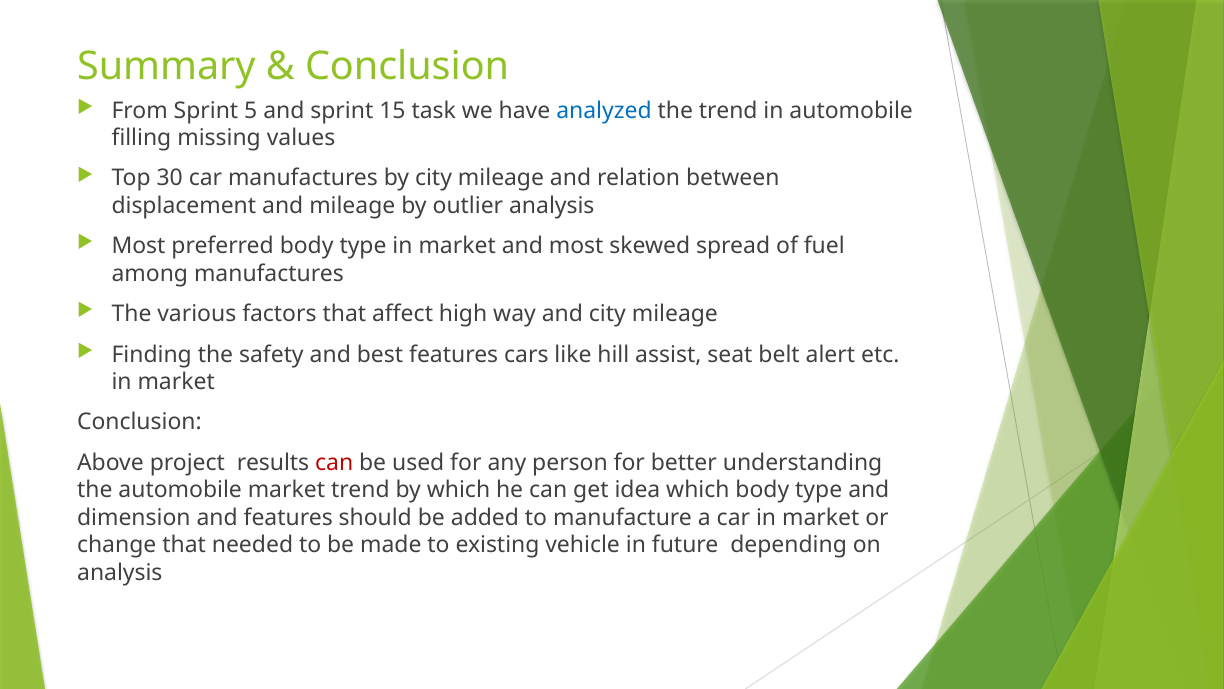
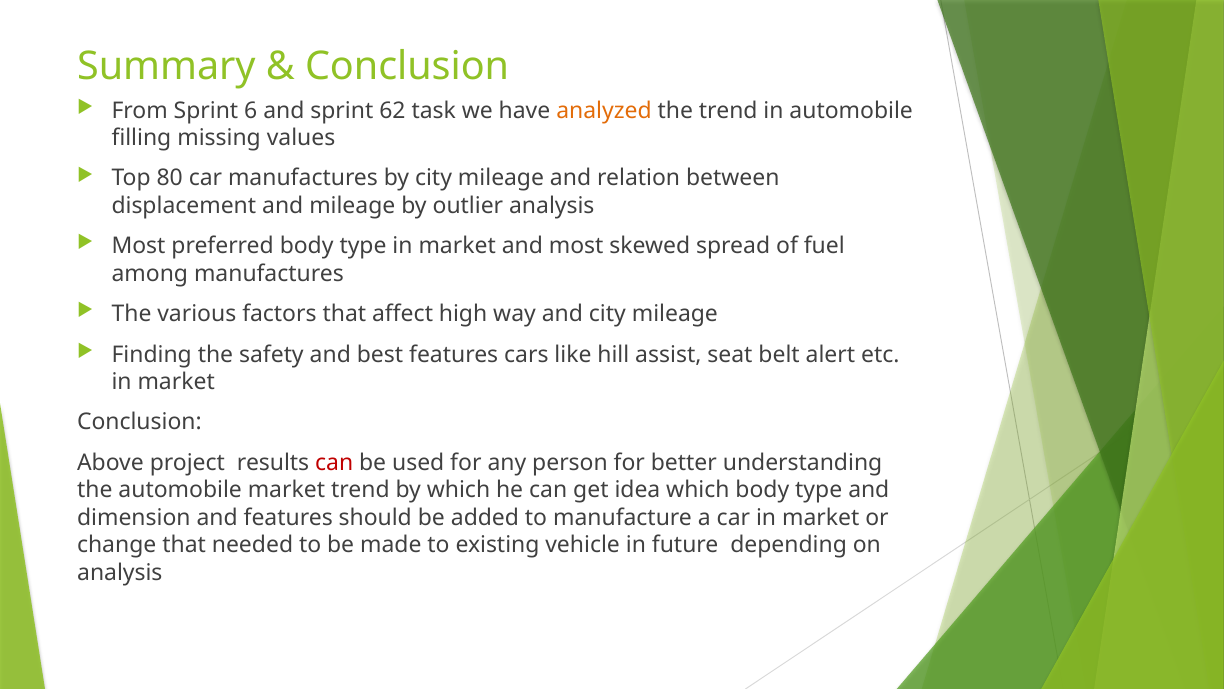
5: 5 -> 6 (251, 110)
15: 15 -> 62 (392, 110)
analyzed colour: blue -> orange (604, 110)
30: 30 -> 80 (170, 178)
